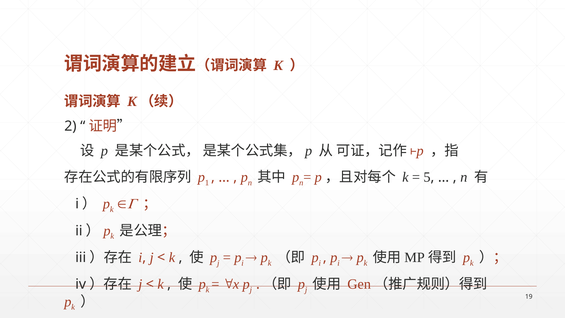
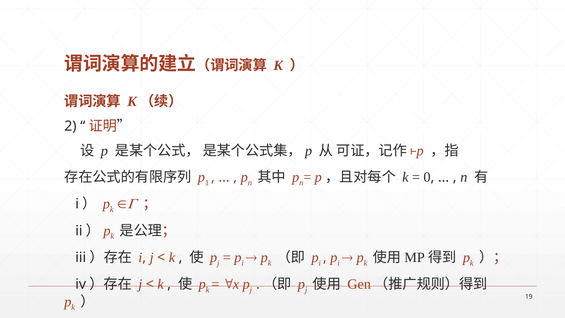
5: 5 -> 0 (427, 177)
